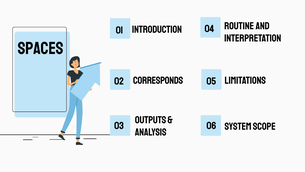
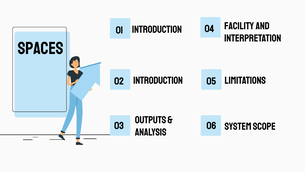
ROUTINE: ROUTINE -> FACILITY (239, 26)
CORRESPONDS: CORRESPONDS -> INTRODUCTION (158, 80)
